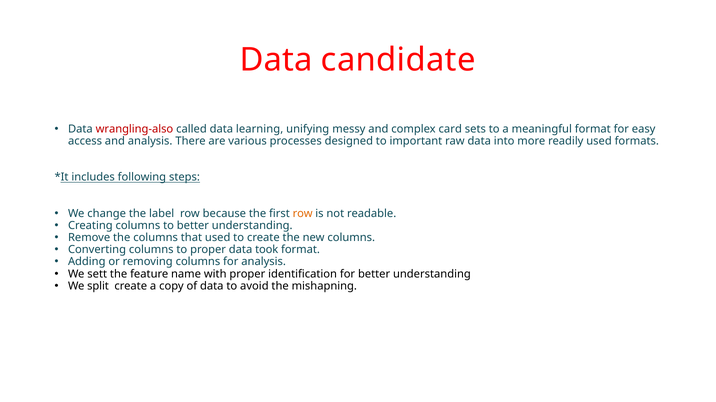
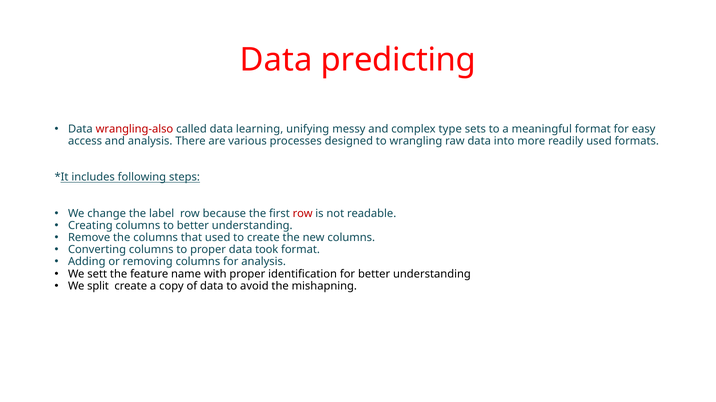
candidate: candidate -> predicting (399, 60)
card: card -> type (450, 129)
important: important -> wrangling (416, 141)
row colour: orange -> red (303, 214)
